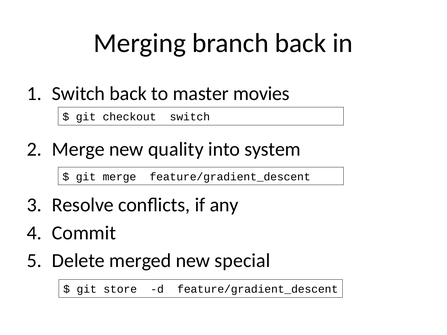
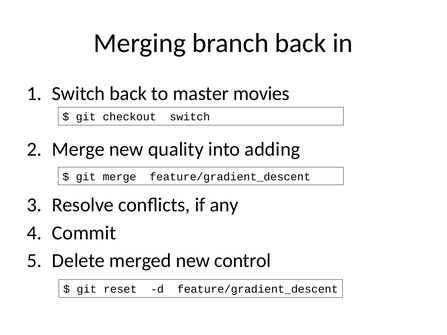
system: system -> adding (272, 149)
special: special -> control (243, 261)
store: store -> reset (120, 289)
